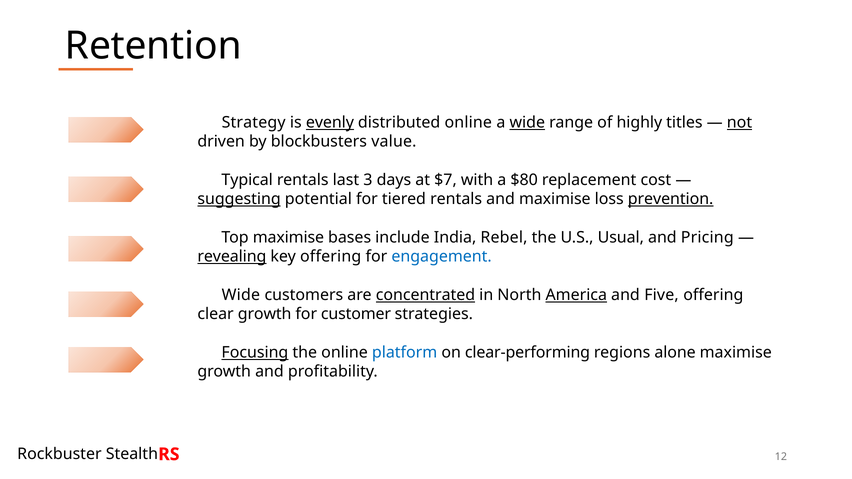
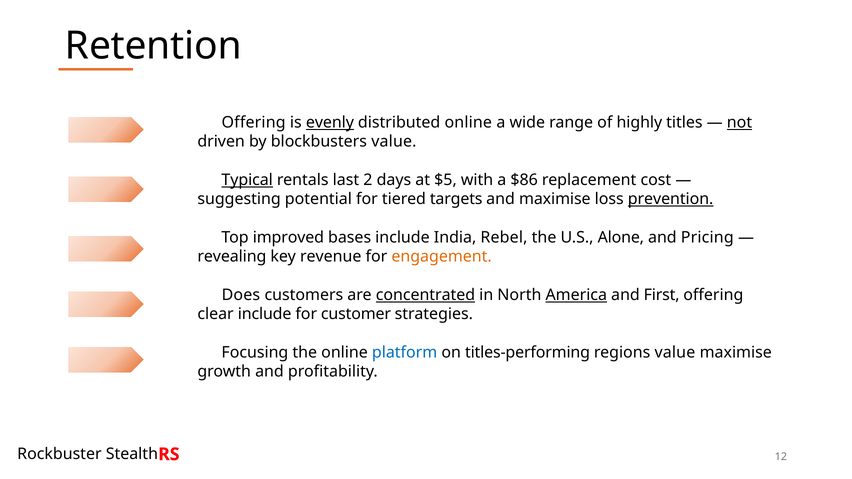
Strategy: Strategy -> Offering (254, 123)
wide underline: present -> none (527, 123)
Typical underline: none -> present (247, 180)
3: 3 -> 2 (368, 180)
$7: $7 -> $5 (446, 180)
$80: $80 -> $86 (524, 180)
suggesting underline: present -> none (239, 199)
tiered rentals: rentals -> targets (456, 199)
Top maximise: maximise -> improved (288, 238)
Usual: Usual -> Alone (621, 238)
revealing underline: present -> none (232, 257)
key offering: offering -> revenue (331, 257)
engagement colour: blue -> orange (442, 257)
Wide: Wide -> Does (241, 295)
Five: Five -> First (662, 295)
clear growth: growth -> include (265, 314)
Focusing underline: present -> none (255, 353)
clear-performing: clear-performing -> titles-performing (528, 353)
regions alone: alone -> value (675, 353)
